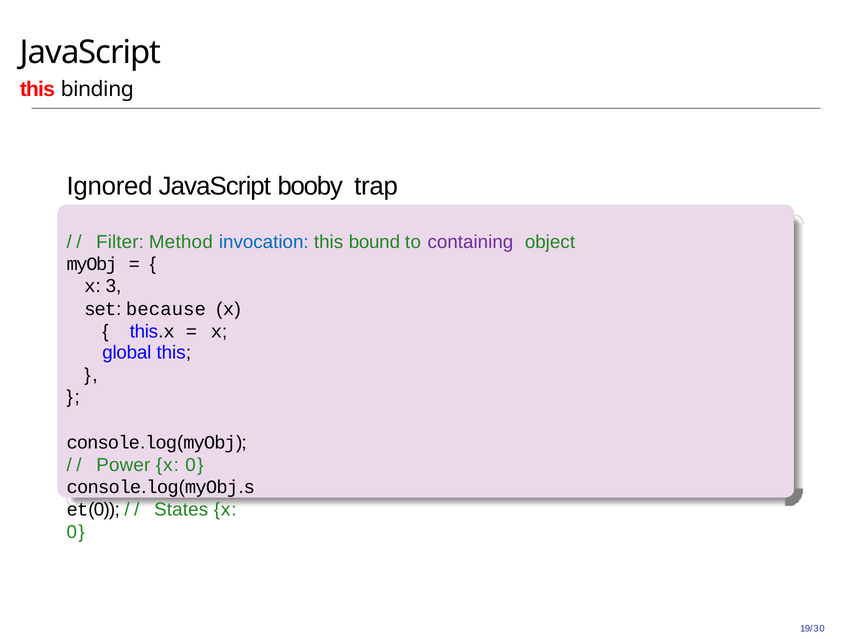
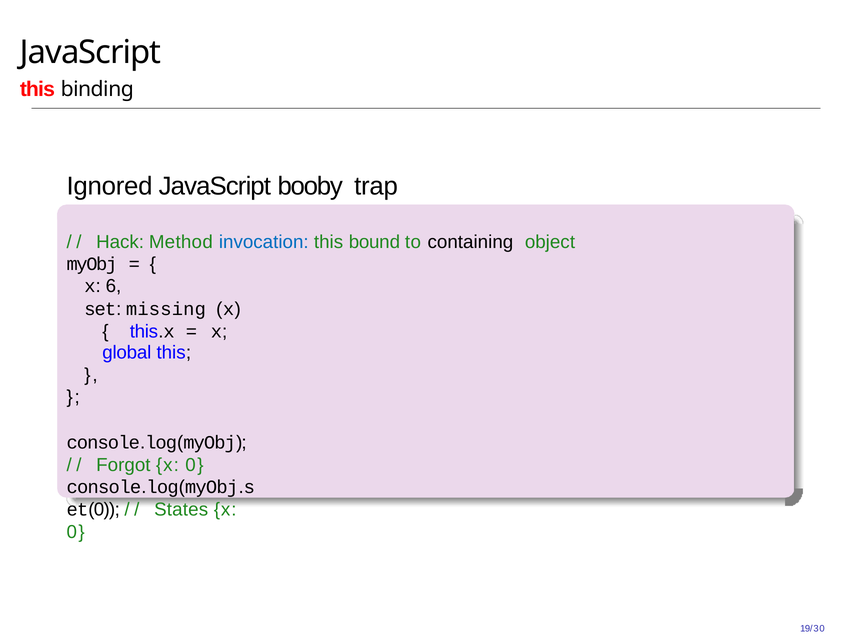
Filter: Filter -> Hack (120, 242)
containing colour: purple -> black (470, 242)
3: 3 -> 6 (114, 286)
because: because -> missing (166, 309)
Power: Power -> Forgot (123, 465)
